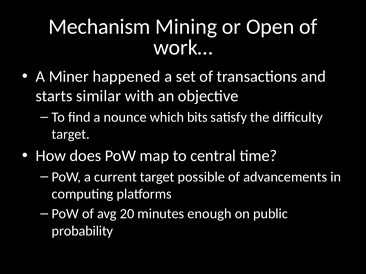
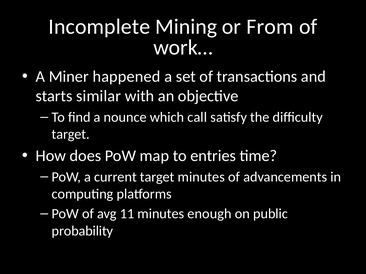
Mechanism: Mechanism -> Incomplete (99, 27)
Open: Open -> From (270, 27)
bits: bits -> call (197, 117)
central: central -> entries (213, 156)
target possible: possible -> minutes (201, 177)
20: 20 -> 11 (127, 214)
